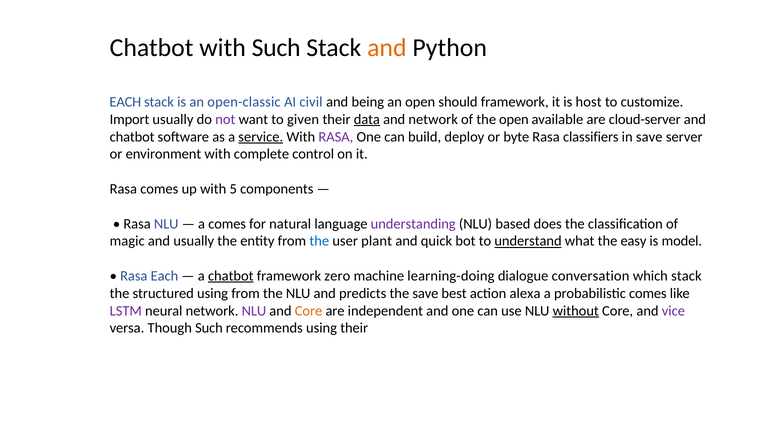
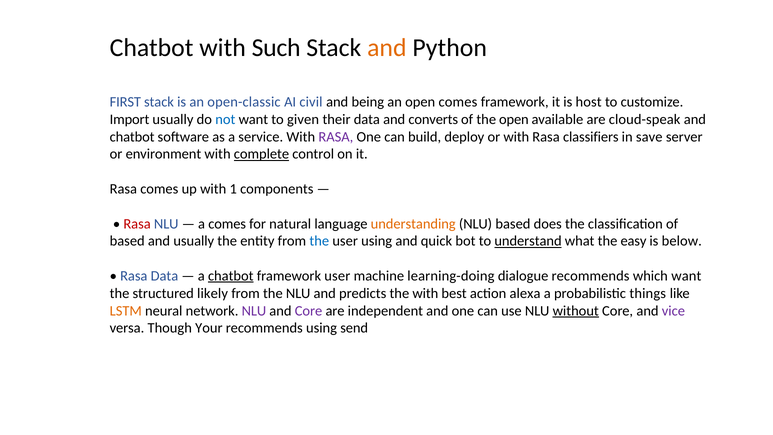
EACH: EACH -> FIRST (125, 102)
open should: should -> comes (458, 102)
not colour: purple -> blue (225, 119)
data underline: present -> none (367, 119)
and network: network -> converts (433, 119)
cloud-server: cloud-server -> cloud-speak (645, 119)
service underline: present -> none (261, 137)
or byte: byte -> with (516, 137)
complete underline: none -> present (261, 154)
5: 5 -> 1 (233, 189)
Rasa colour: black -> red (137, 224)
understanding colour: purple -> orange (413, 224)
magic: magic -> based (127, 241)
user plant: plant -> using (377, 241)
model: model -> below (682, 241)
Rasa Each: Each -> Data (164, 276)
framework zero: zero -> user (337, 276)
dialogue conversation: conversation -> recommends (591, 276)
which stack: stack -> want (686, 276)
structured using: using -> likely (213, 293)
the save: save -> with (425, 293)
probabilistic comes: comes -> things (648, 293)
LSTM colour: purple -> orange (126, 311)
Core colour: orange -> purple (309, 311)
Though Such: Such -> Your (209, 328)
using their: their -> send (354, 328)
